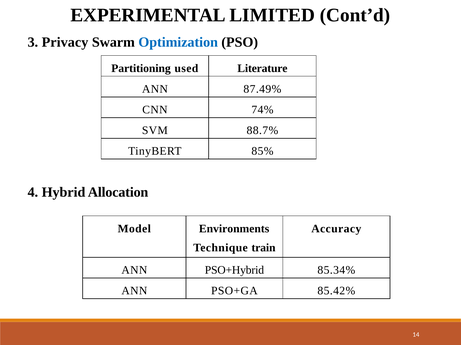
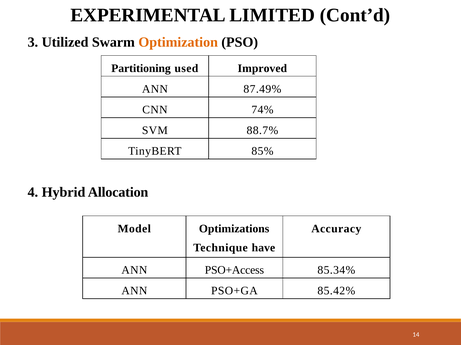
Privacy: Privacy -> Utilized (65, 42)
Optimization colour: blue -> orange (178, 42)
Literature: Literature -> Improved (262, 68)
Environments: Environments -> Optimizations (234, 229)
train: train -> have (263, 248)
PSO+Hybrid: PSO+Hybrid -> PSO+Access (234, 271)
